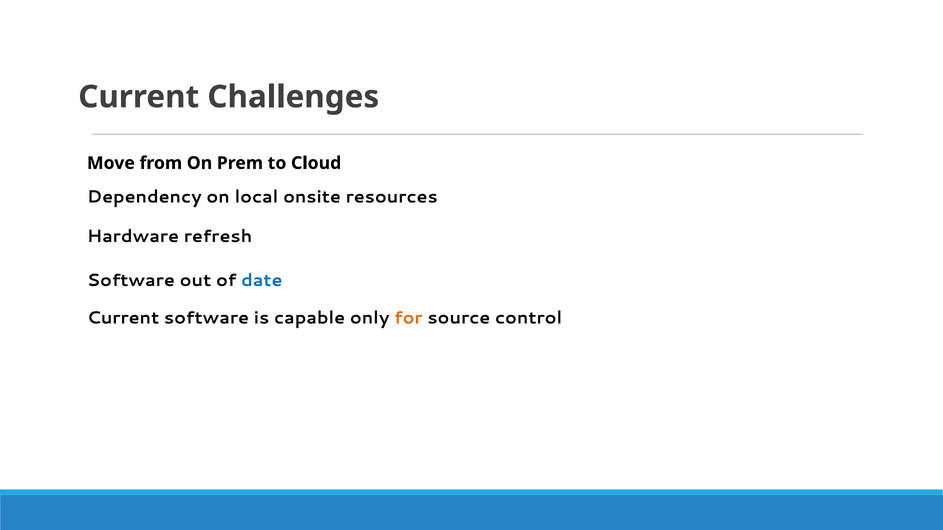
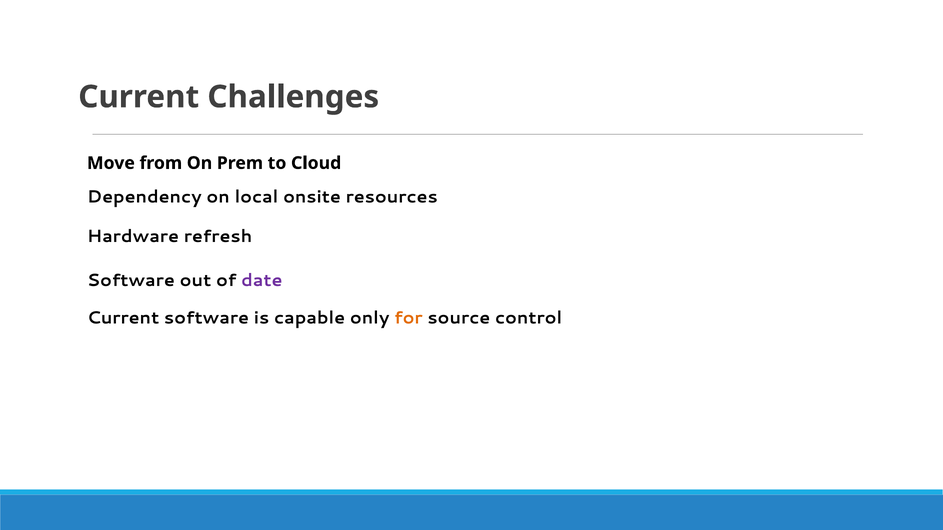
date colour: blue -> purple (262, 281)
